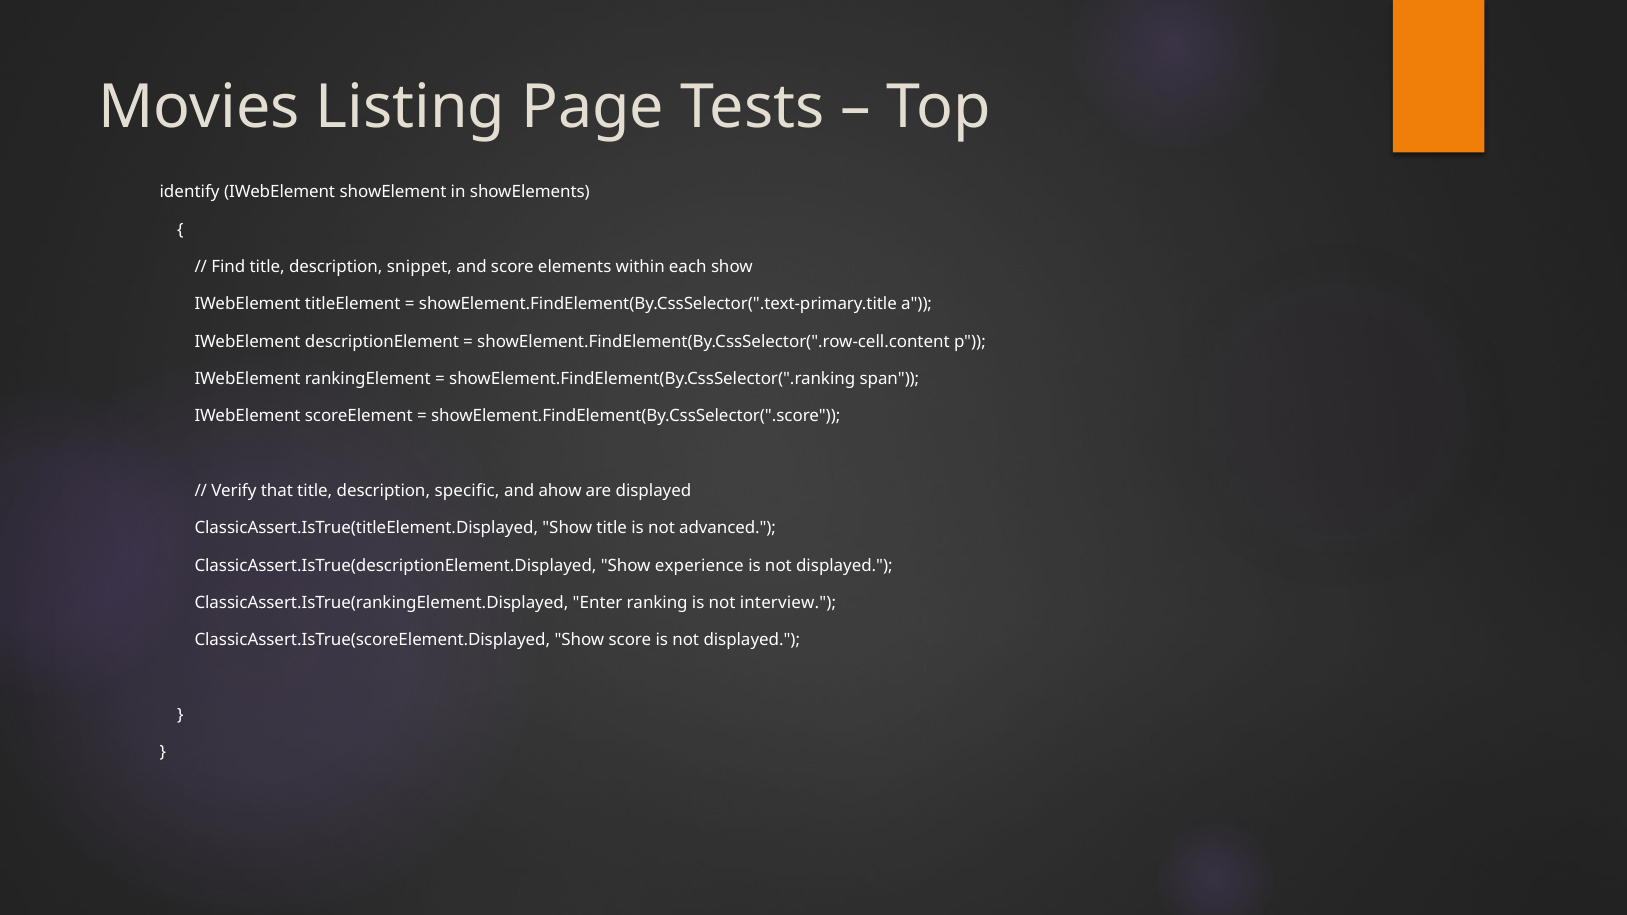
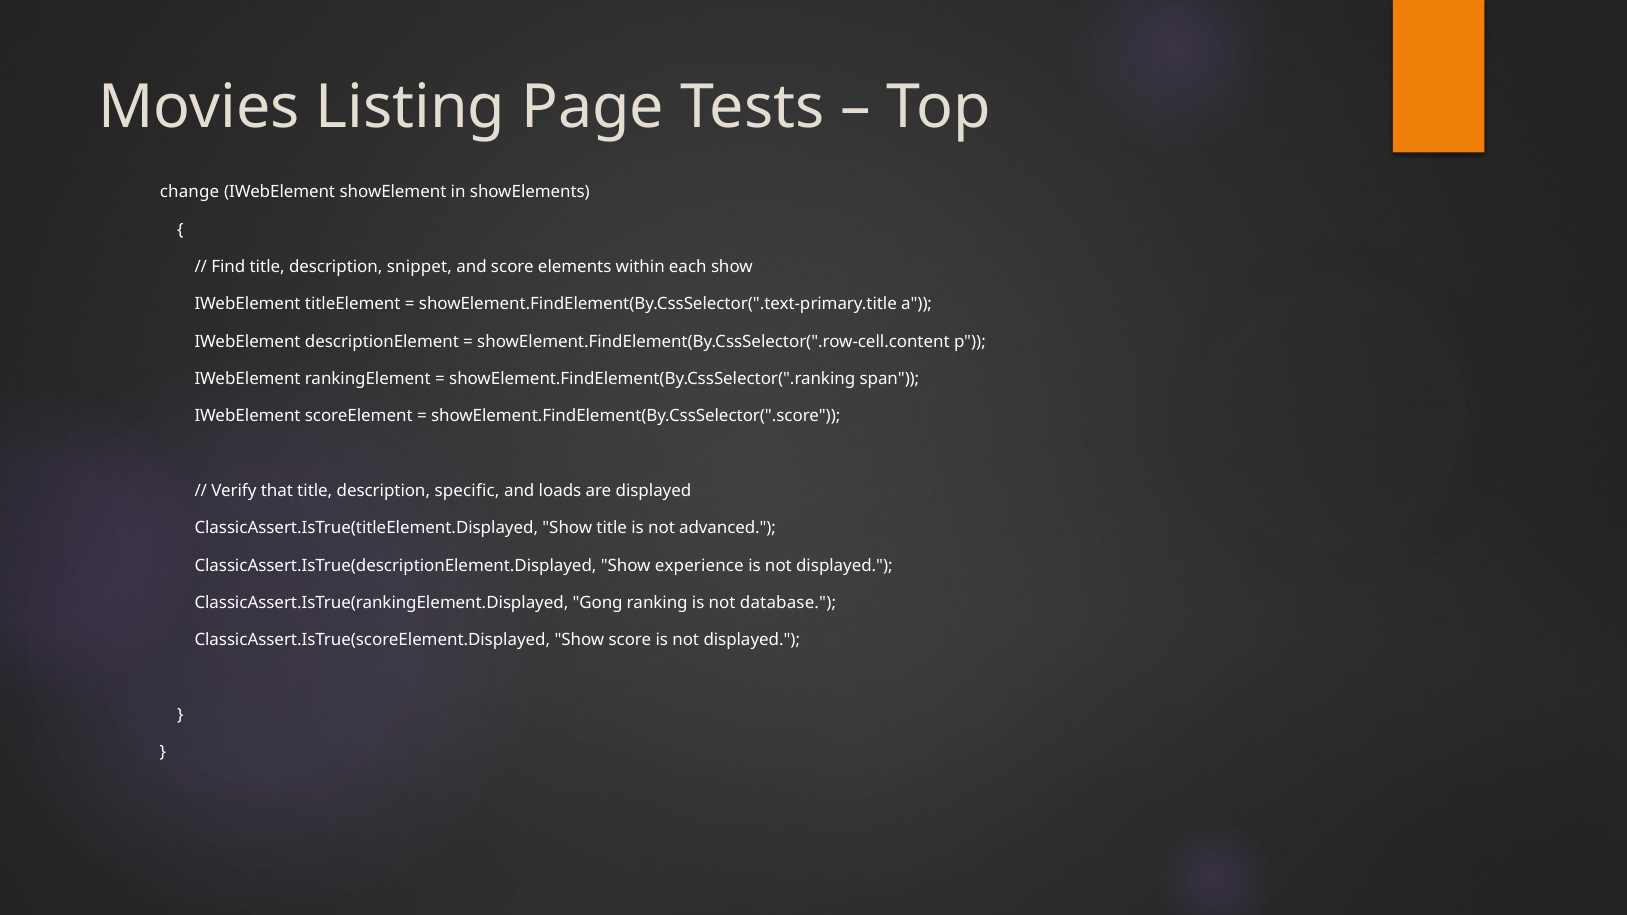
identify: identify -> change (190, 192)
ahow: ahow -> loads (560, 491)
Enter: Enter -> Gong (598, 603)
interview: interview -> database (788, 603)
